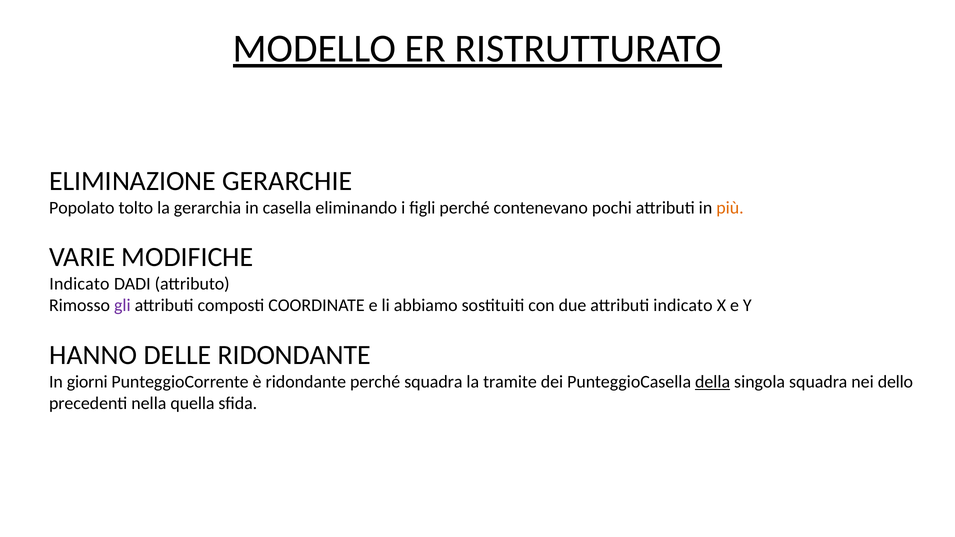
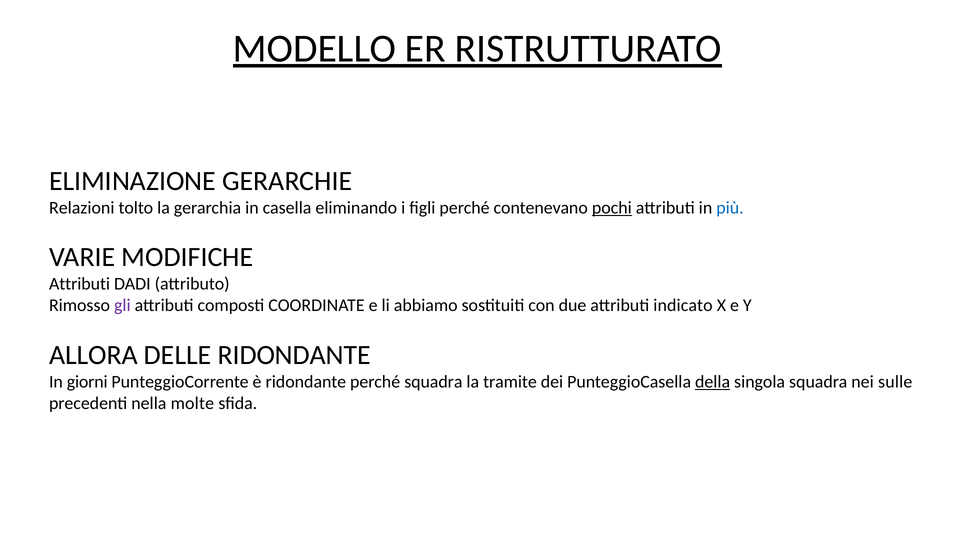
Popolato: Popolato -> Relazioni (82, 208)
pochi underline: none -> present (612, 208)
più colour: orange -> blue (730, 208)
Indicato: Indicato -> Attributi (80, 284)
HANNO: HANNO -> ALLORA (93, 355)
dello: dello -> sulle (895, 382)
quella: quella -> molte (192, 403)
